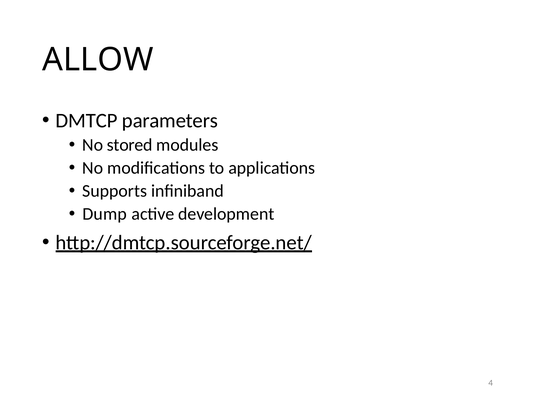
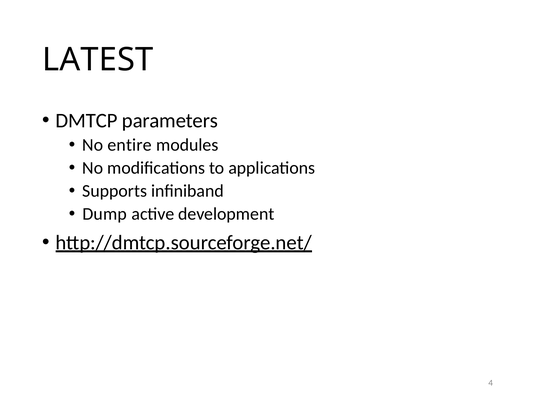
ALLOW: ALLOW -> LATEST (98, 60)
stored: stored -> entire (130, 145)
